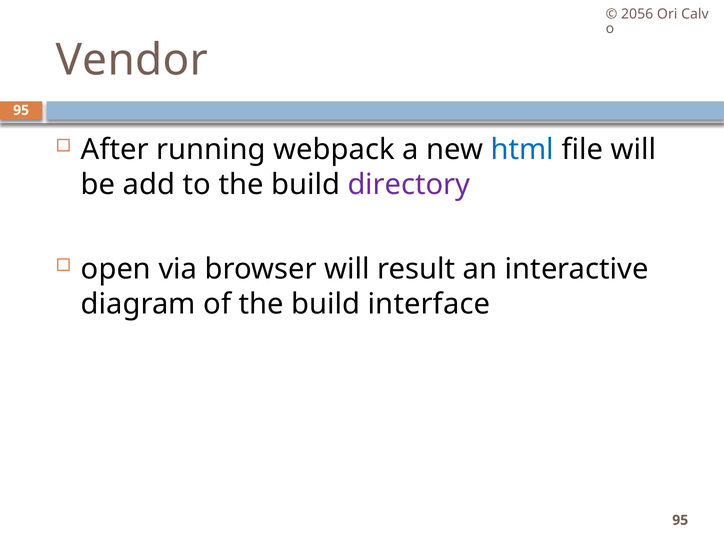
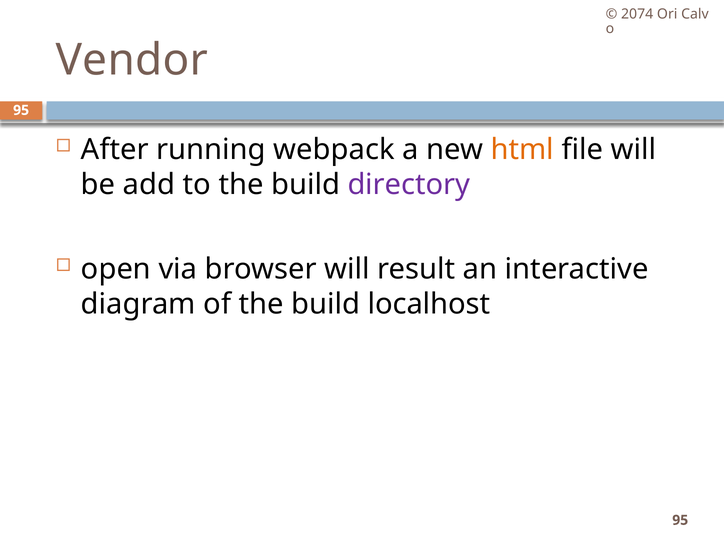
2056: 2056 -> 2074 (637, 14)
html colour: blue -> orange (522, 150)
interface: interface -> localhost (429, 304)
